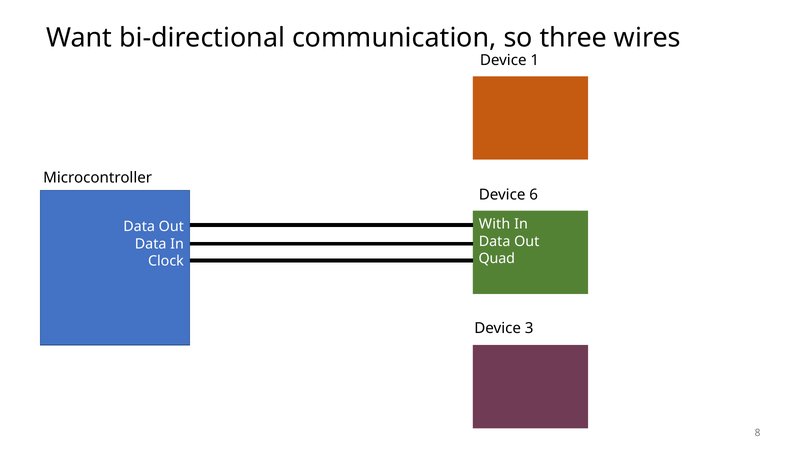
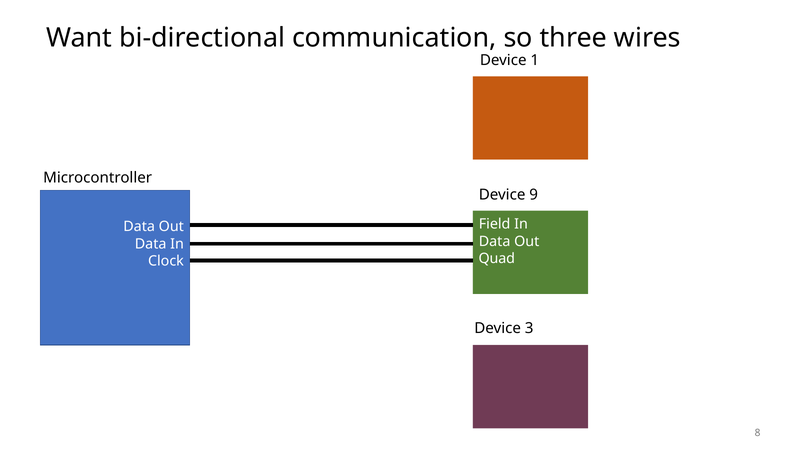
6: 6 -> 9 (534, 195)
With: With -> Field (495, 224)
